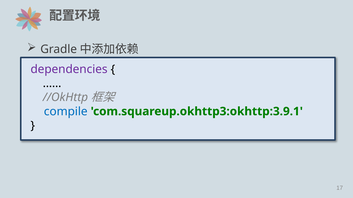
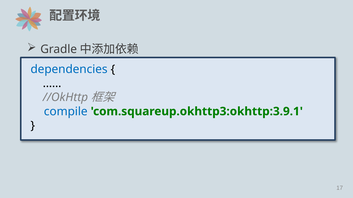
dependencies colour: purple -> blue (69, 69)
